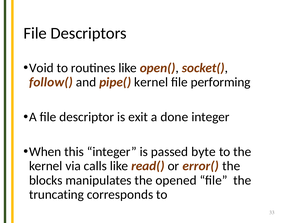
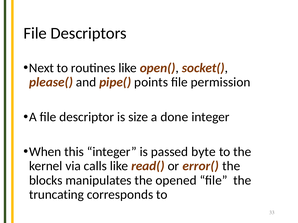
Void: Void -> Next (41, 68)
follow(: follow( -> please( (51, 82)
pipe( kernel: kernel -> points (151, 82)
performing: performing -> permission (221, 82)
exit: exit -> size (138, 117)
